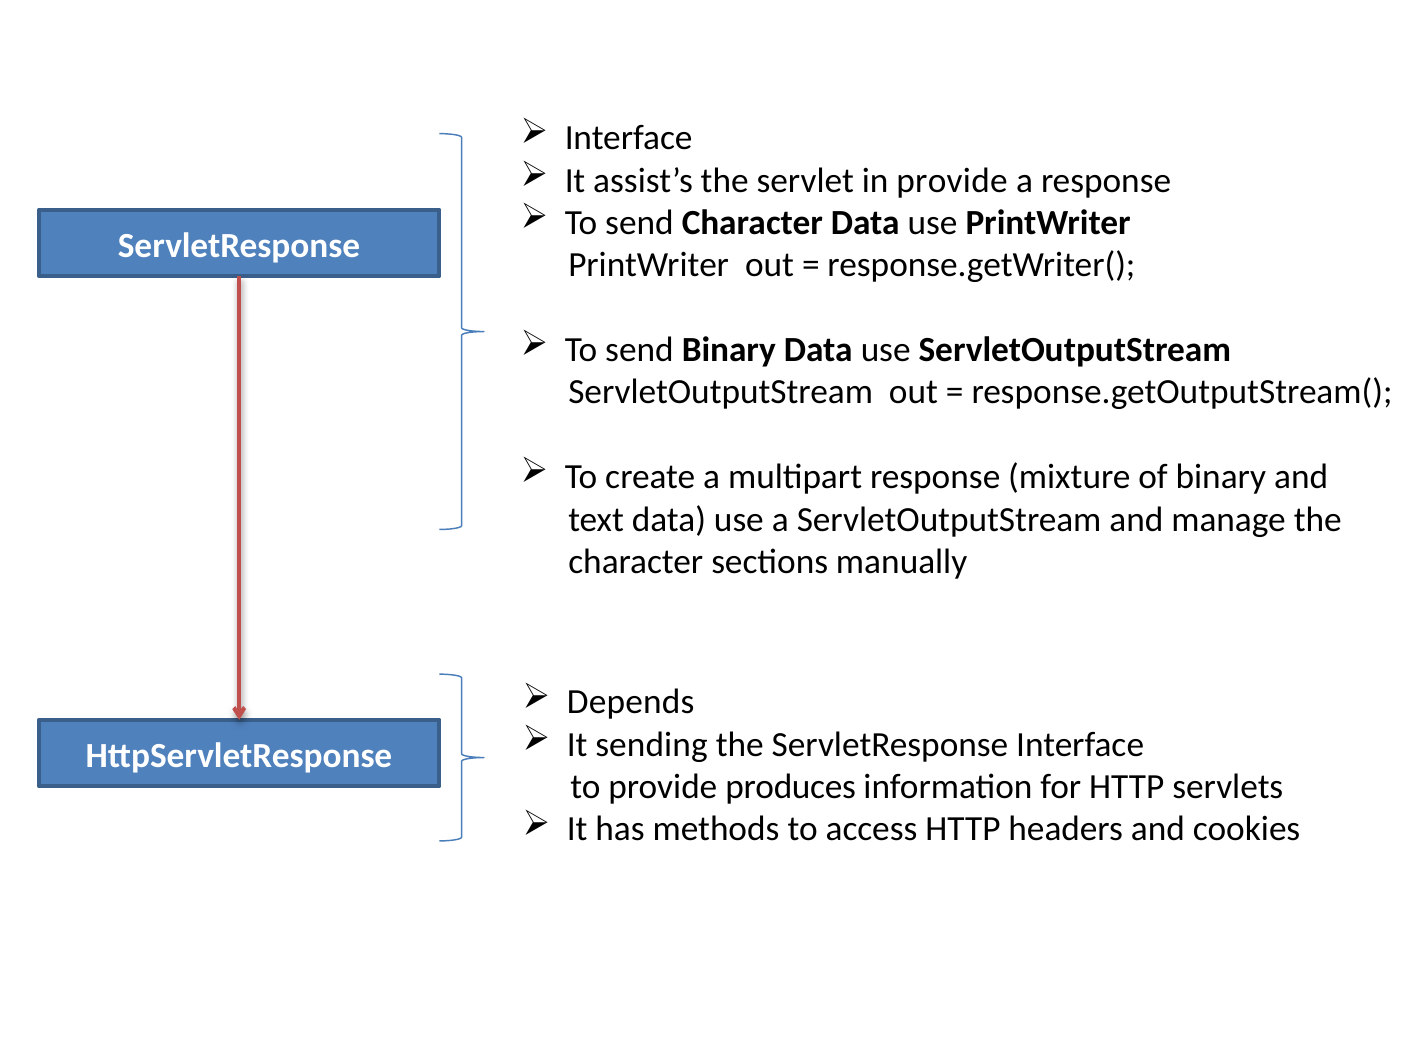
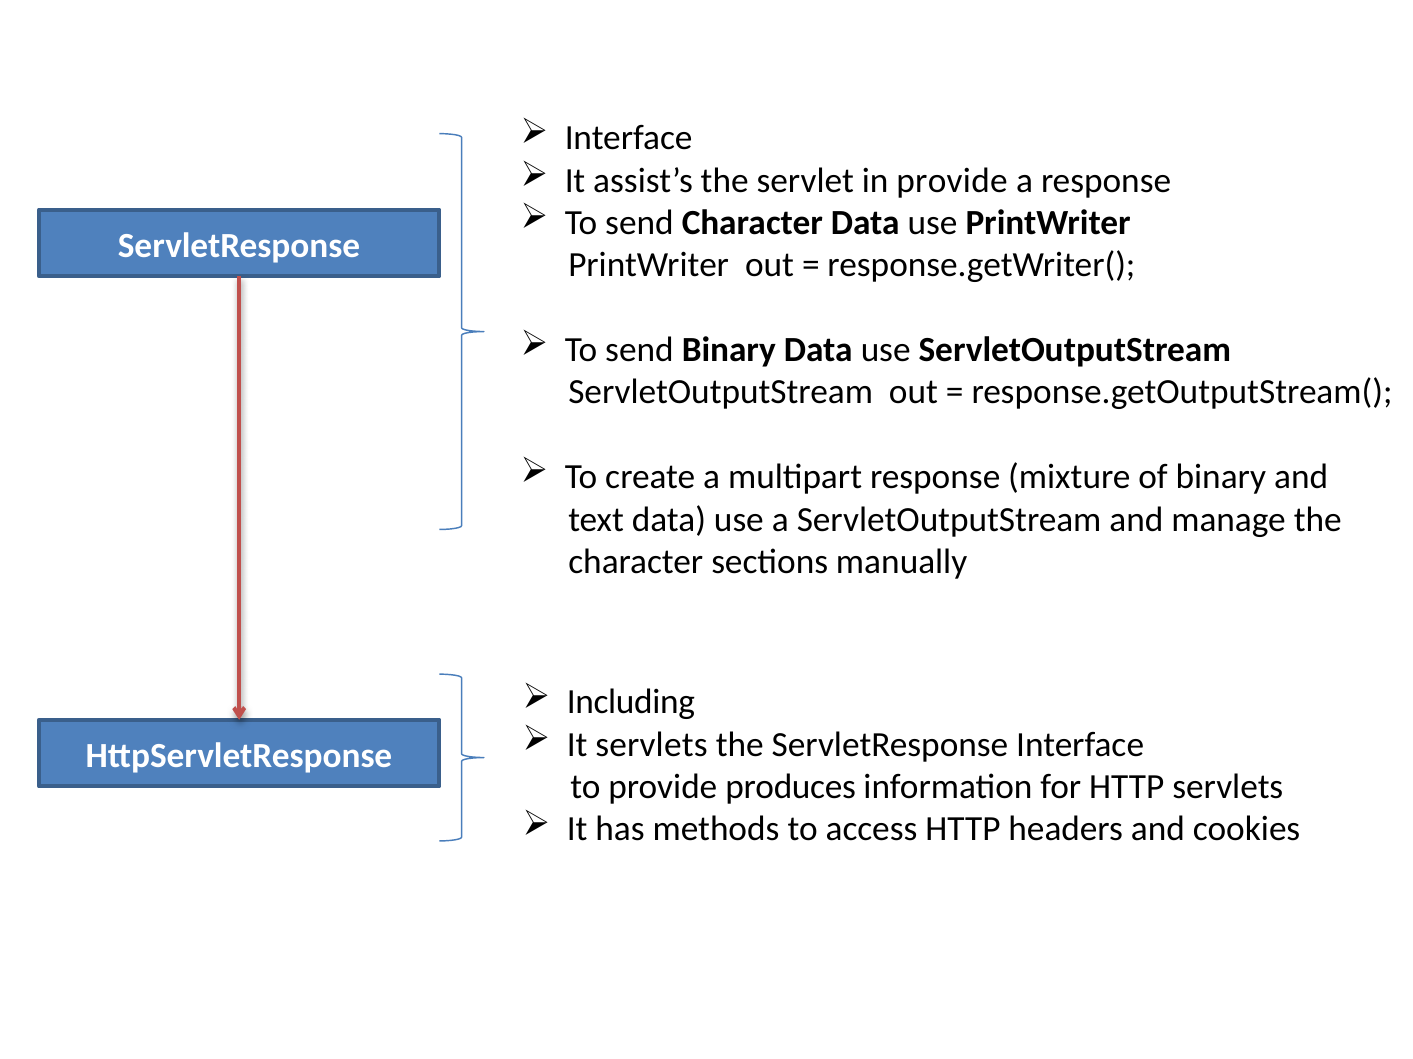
Depends: Depends -> Including (631, 703)
It sending: sending -> servlets (651, 745)
